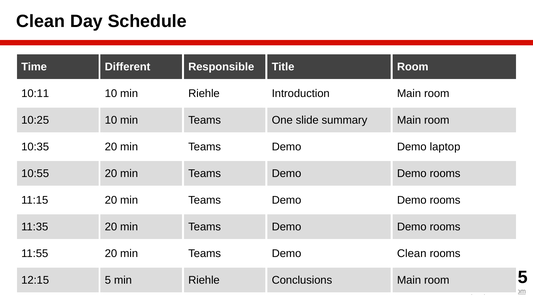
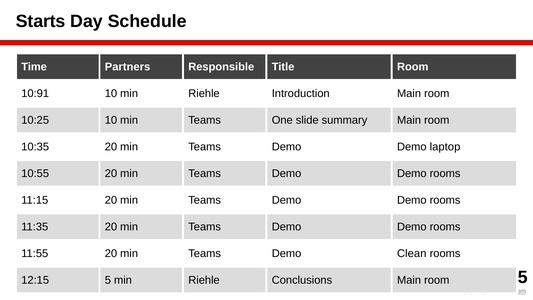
Clean: Clean -> Starts (41, 21)
Different: Different -> Partners (128, 67)
10:11: 10:11 -> 10:91 (35, 93)
